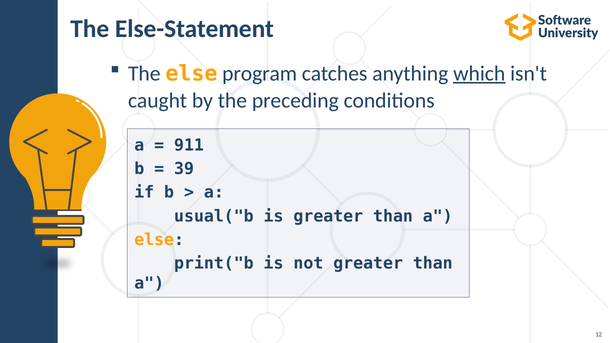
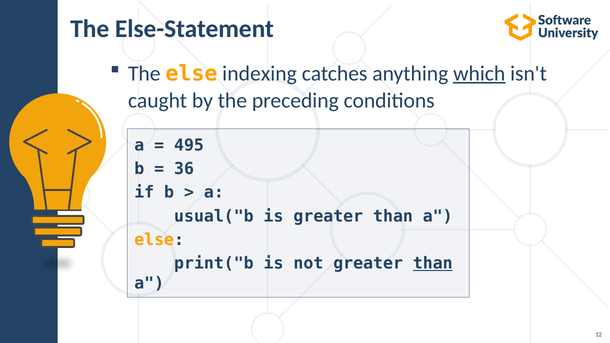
program: program -> indexing (260, 74)
911: 911 -> 495 (189, 145)
39: 39 -> 36 (184, 169)
than underline: none -> present (433, 263)
